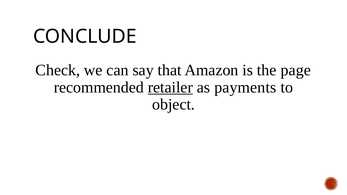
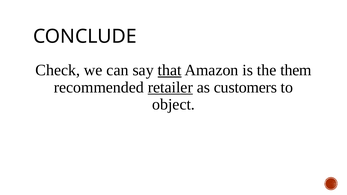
that underline: none -> present (170, 70)
page: page -> them (296, 70)
payments: payments -> customers (245, 87)
